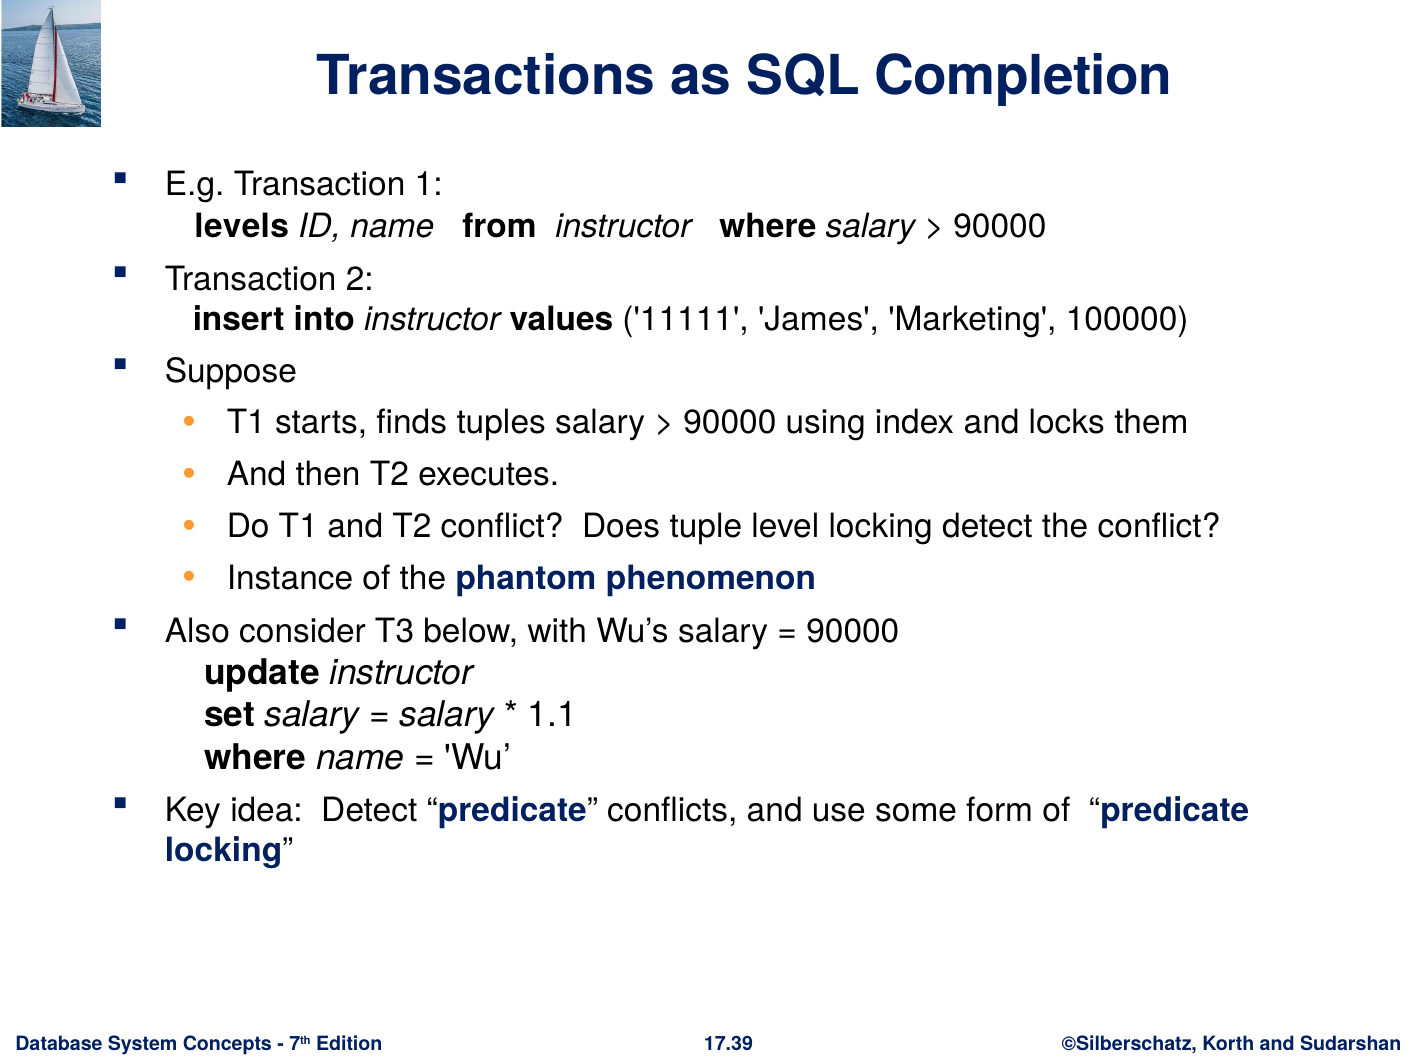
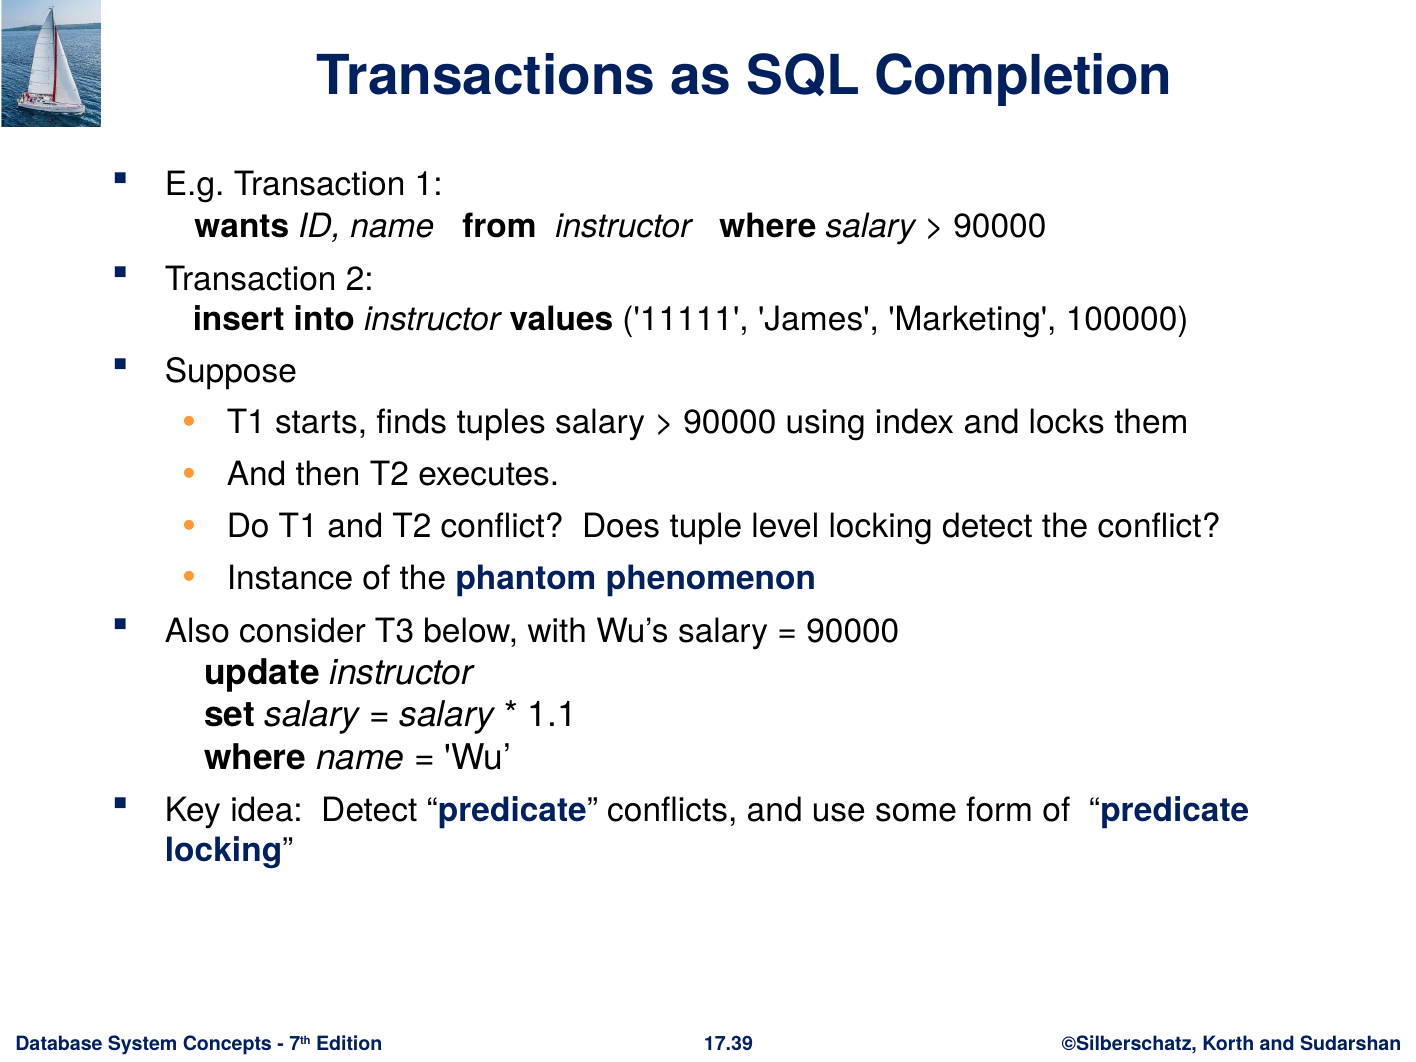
levels: levels -> wants (242, 227)
